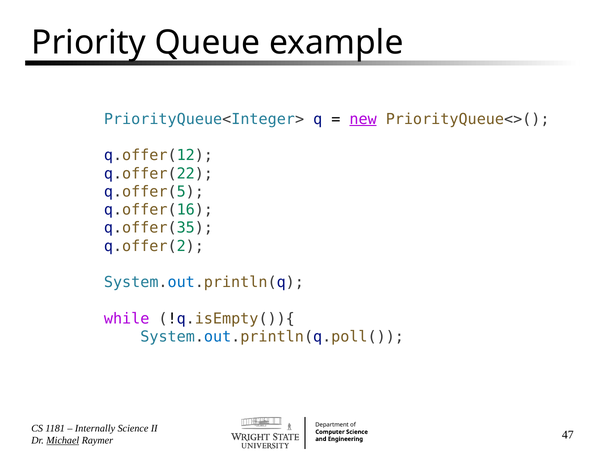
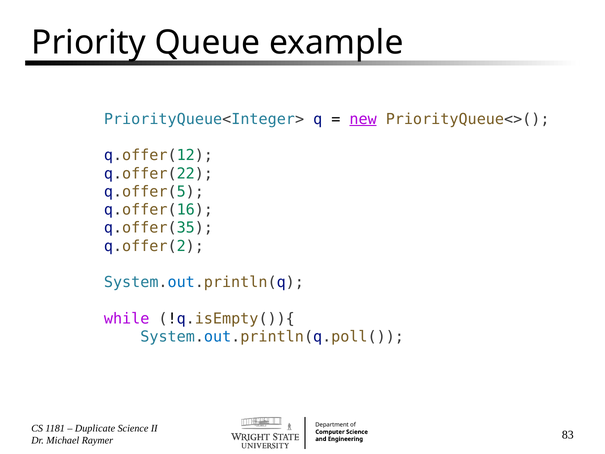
Internally: Internally -> Duplicate (95, 428)
Michael underline: present -> none (63, 440)
47: 47 -> 83 (568, 434)
